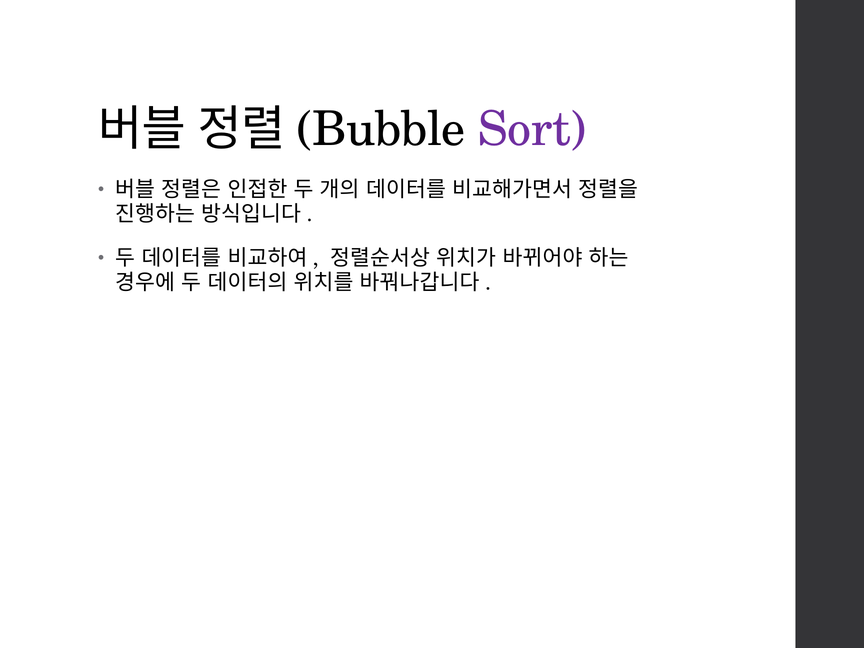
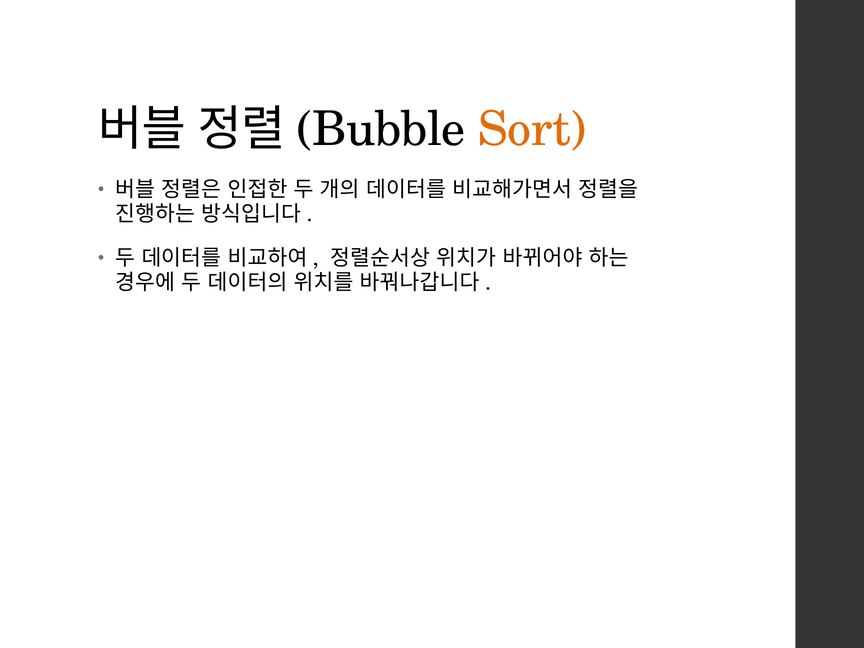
Sort colour: purple -> orange (532, 129)
